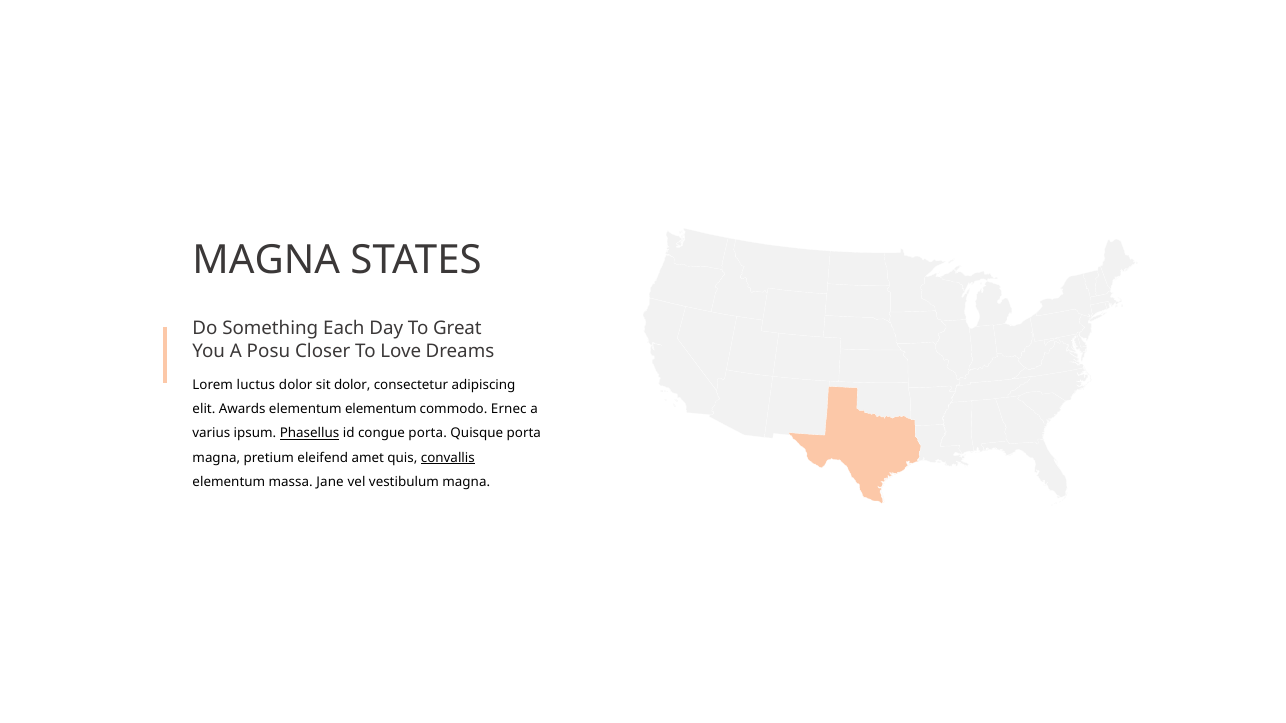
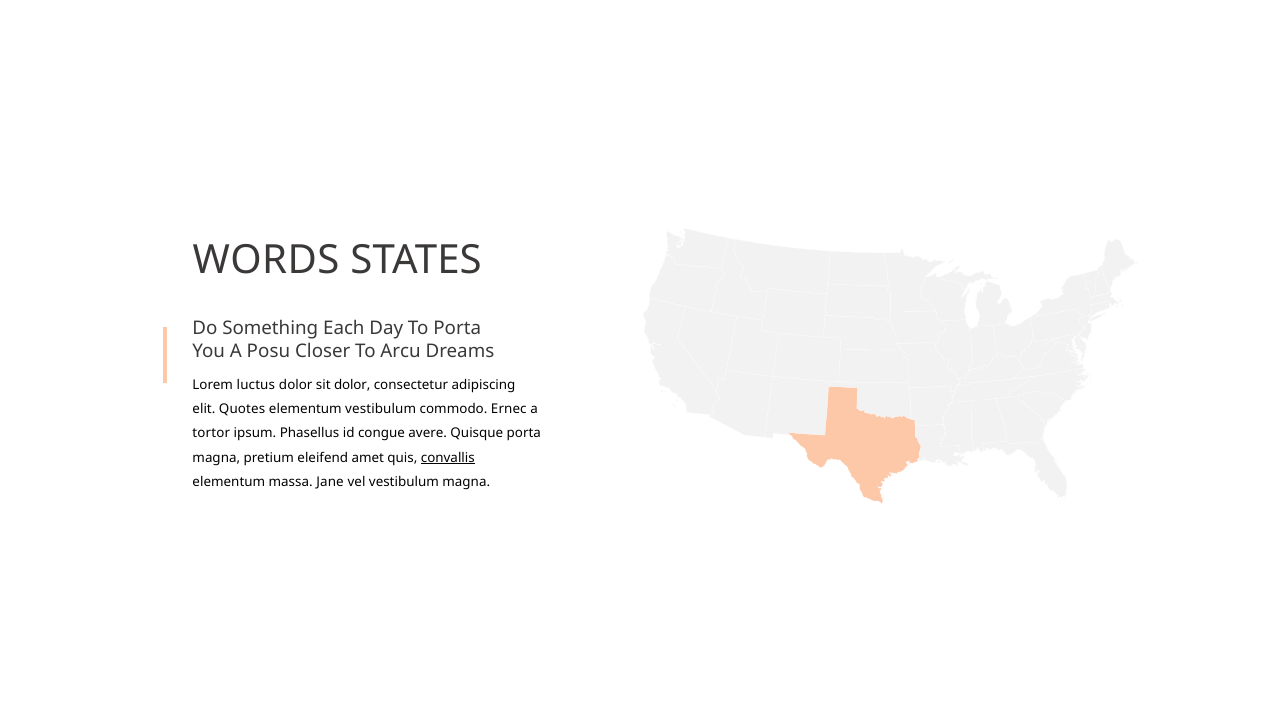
MAGNA: MAGNA -> WORDS (266, 260)
To Great: Great -> Porta (457, 328)
Love: Love -> Arcu (401, 351)
Awards: Awards -> Quotes (242, 410)
elementum elementum: elementum -> vestibulum (381, 410)
varius: varius -> tortor (211, 434)
Phasellus underline: present -> none (310, 434)
congue porta: porta -> avere (428, 434)
